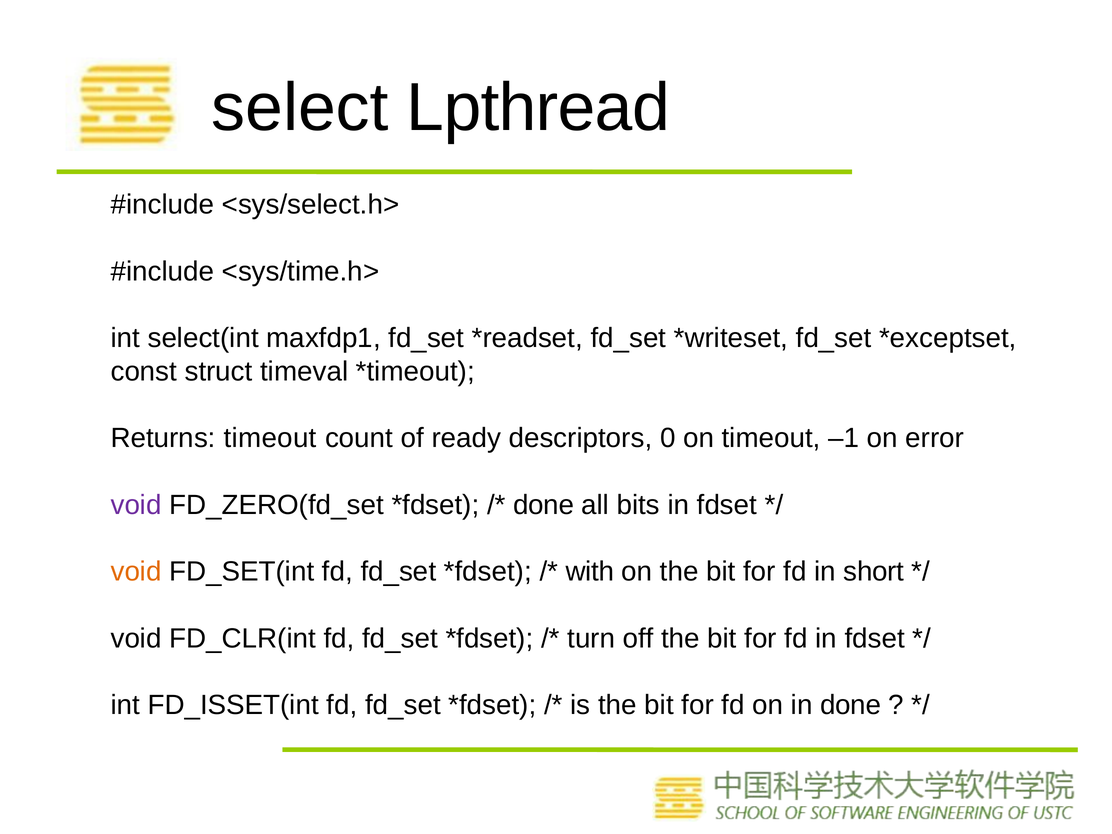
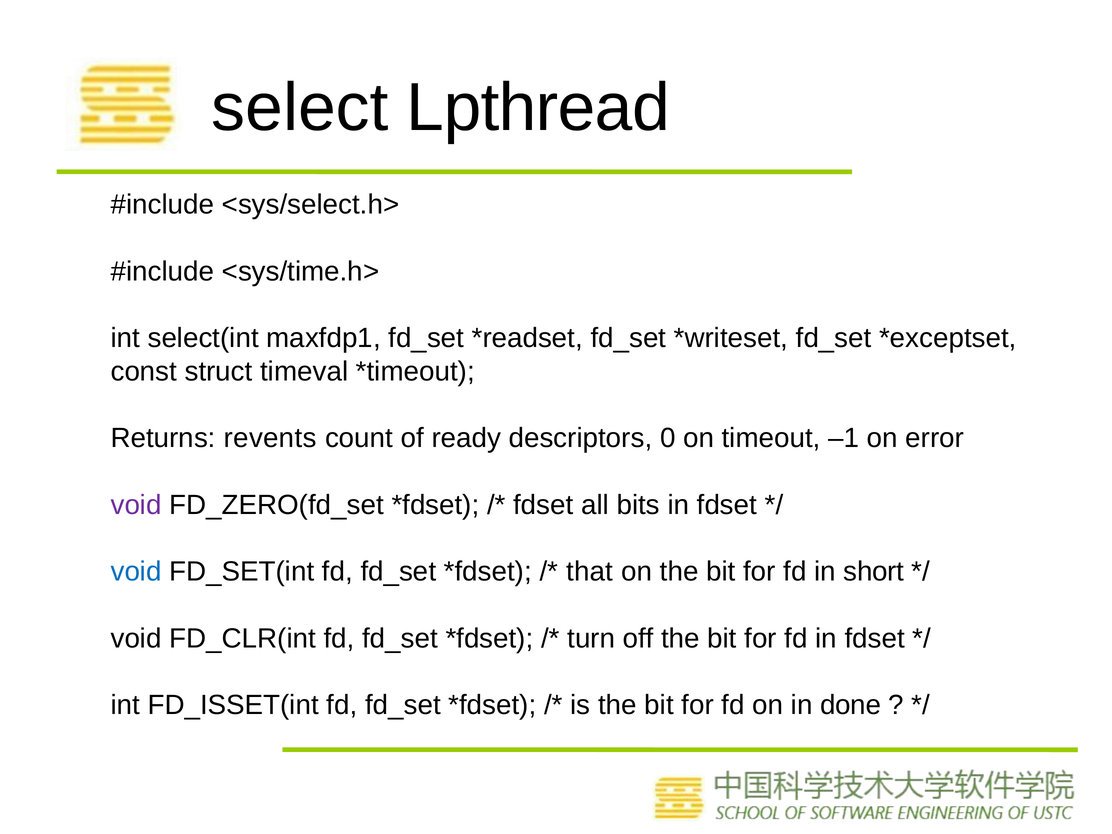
Returns timeout: timeout -> revents (270, 438)
done: done -> fdset (543, 505)
void colour: orange -> blue (136, 572)
with: with -> that (590, 572)
